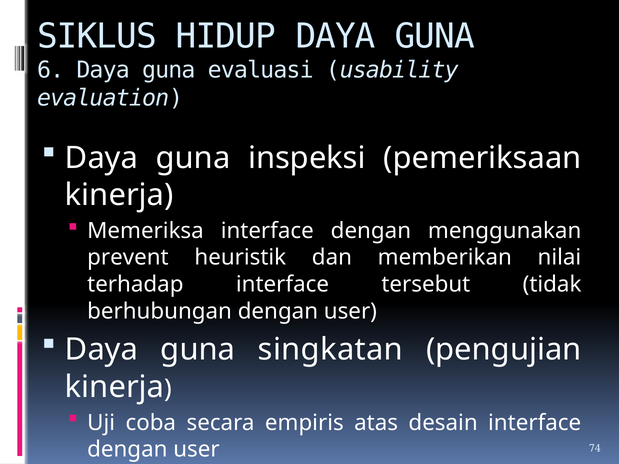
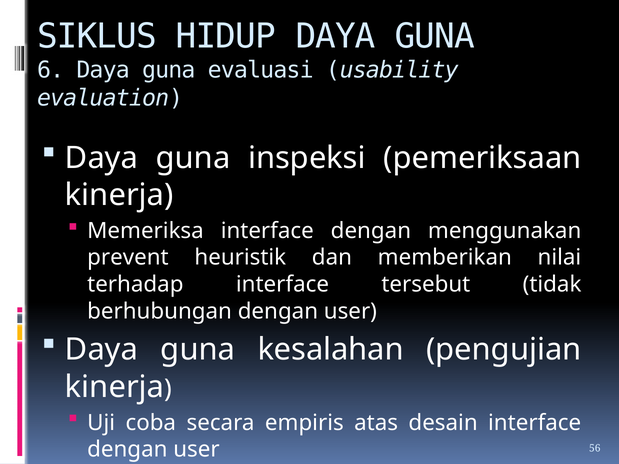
singkatan: singkatan -> kesalahan (331, 350)
74: 74 -> 56 (595, 449)
